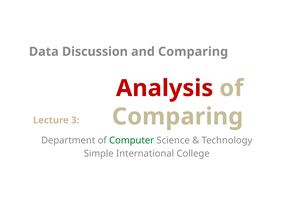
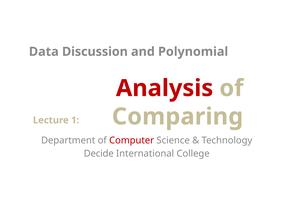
and Comparing: Comparing -> Polynomial (193, 52)
3: 3 -> 1 (75, 120)
Computer colour: green -> red (132, 140)
Simple: Simple -> Decide (99, 154)
